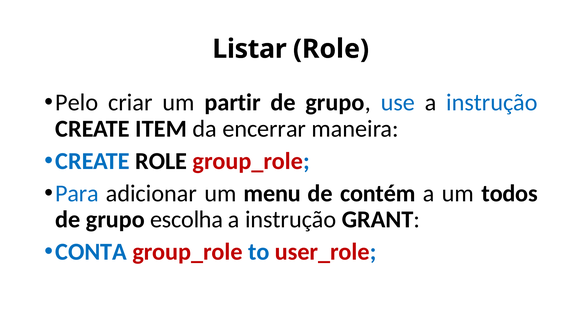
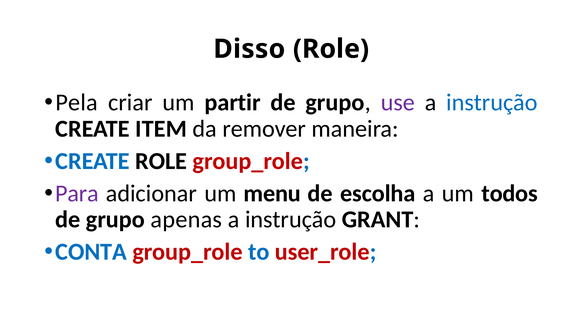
Listar: Listar -> Disso (249, 49)
Pelo: Pelo -> Pela (77, 102)
use colour: blue -> purple (398, 102)
encerrar: encerrar -> remover (264, 128)
Para colour: blue -> purple (77, 193)
contém: contém -> escolha (378, 193)
escolha: escolha -> apenas (186, 219)
